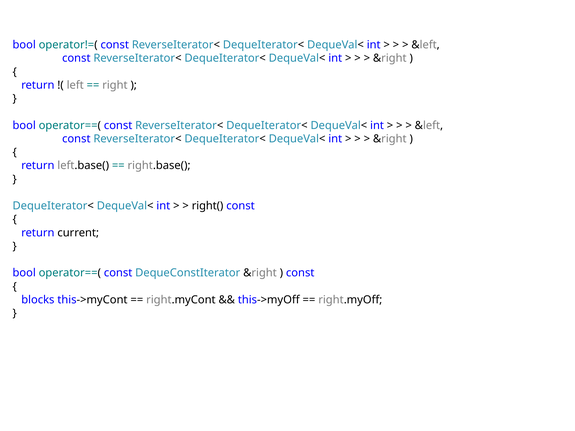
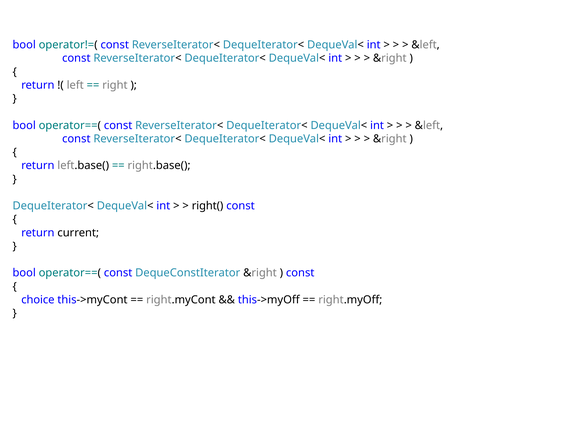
blocks: blocks -> choice (38, 300)
